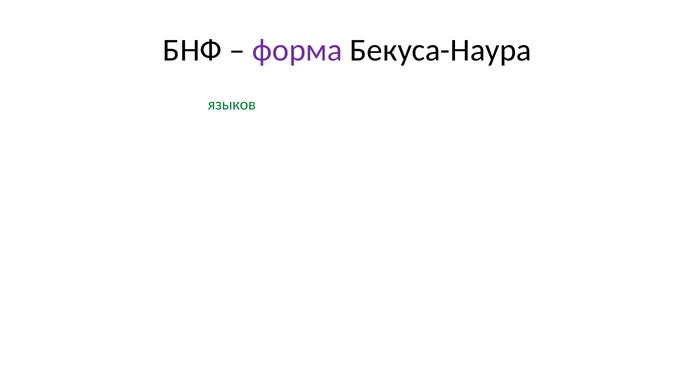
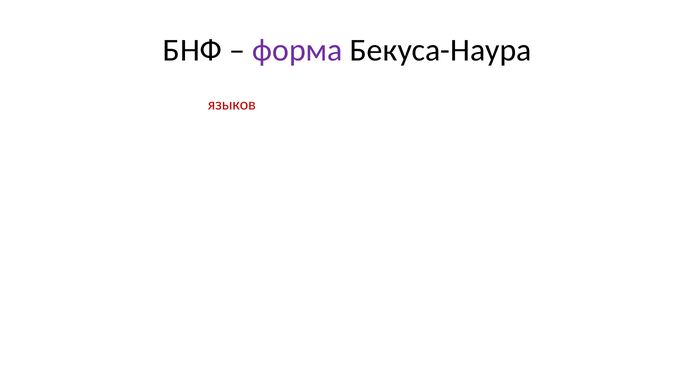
языков colour: green -> red (232, 104)
